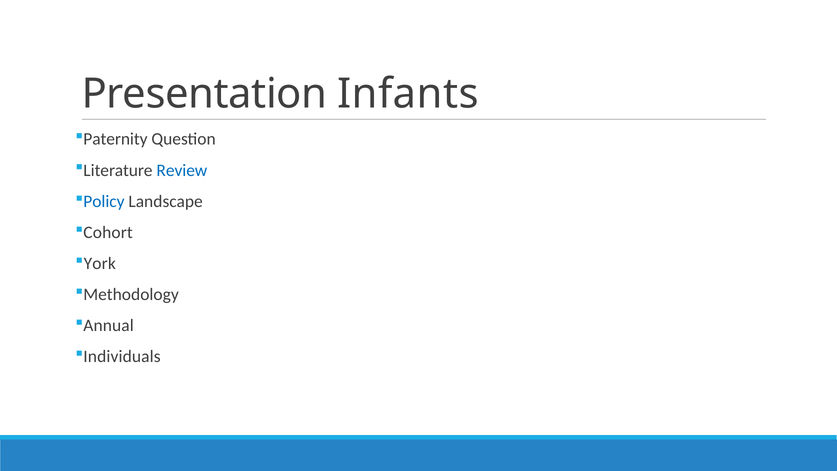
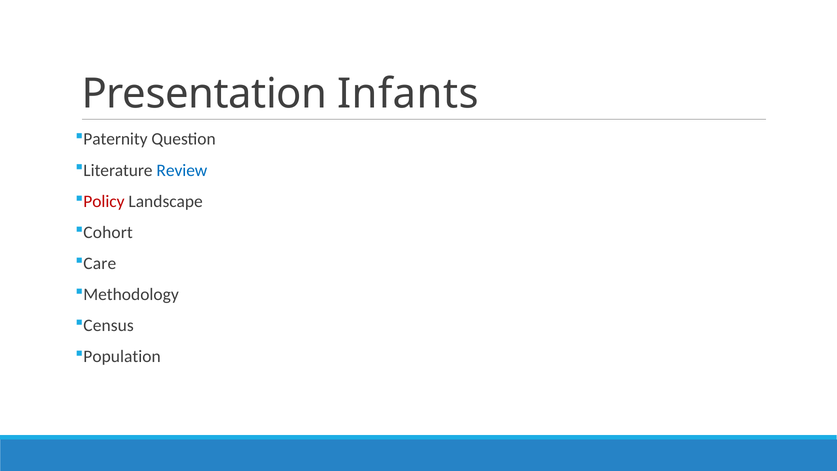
Policy colour: blue -> red (104, 201)
York: York -> Care (100, 263)
Annual: Annual -> Census (109, 325)
Individuals: Individuals -> Population (122, 356)
